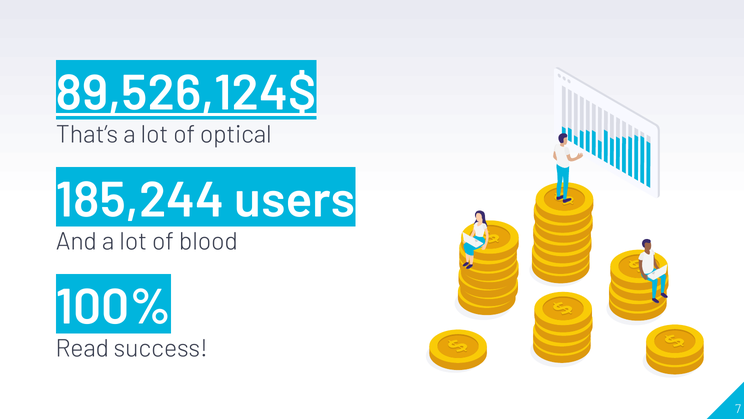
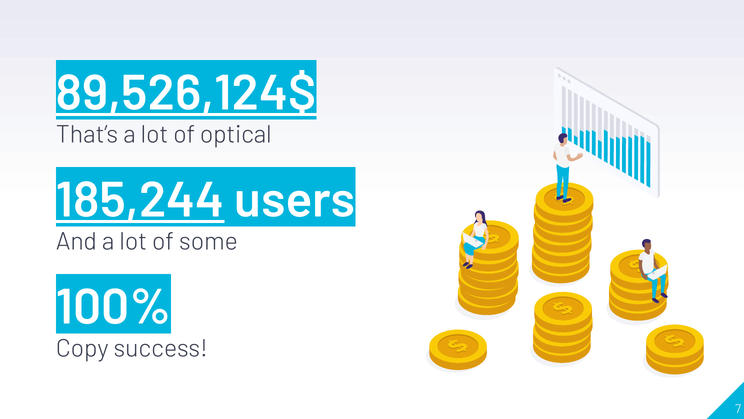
185,244 underline: none -> present (140, 200)
blood: blood -> some (208, 241)
Read: Read -> Copy (82, 348)
